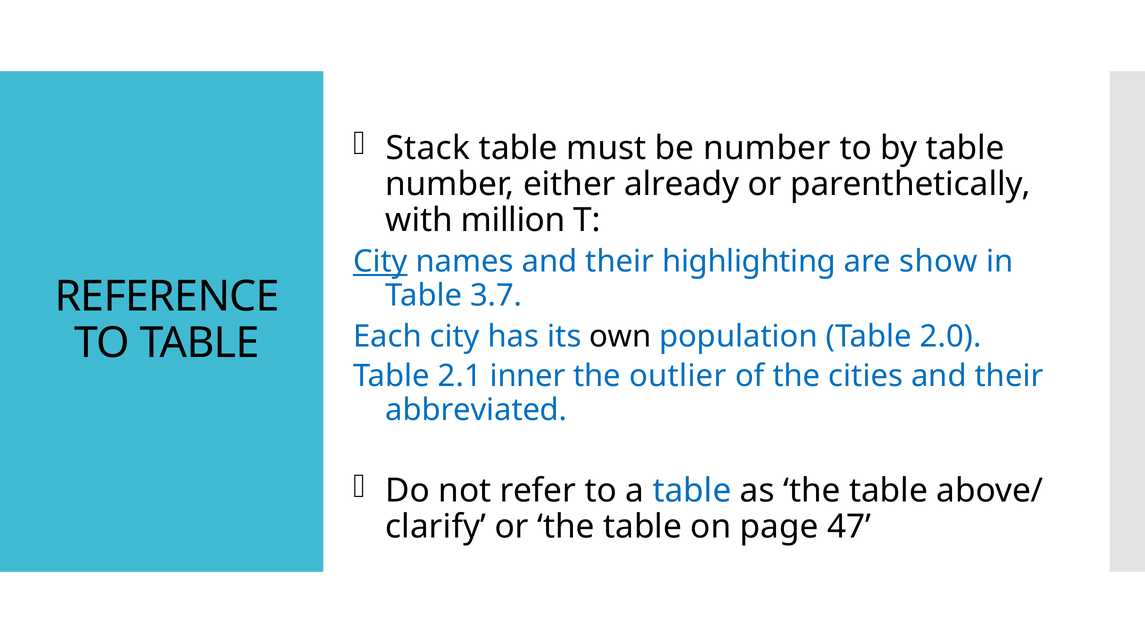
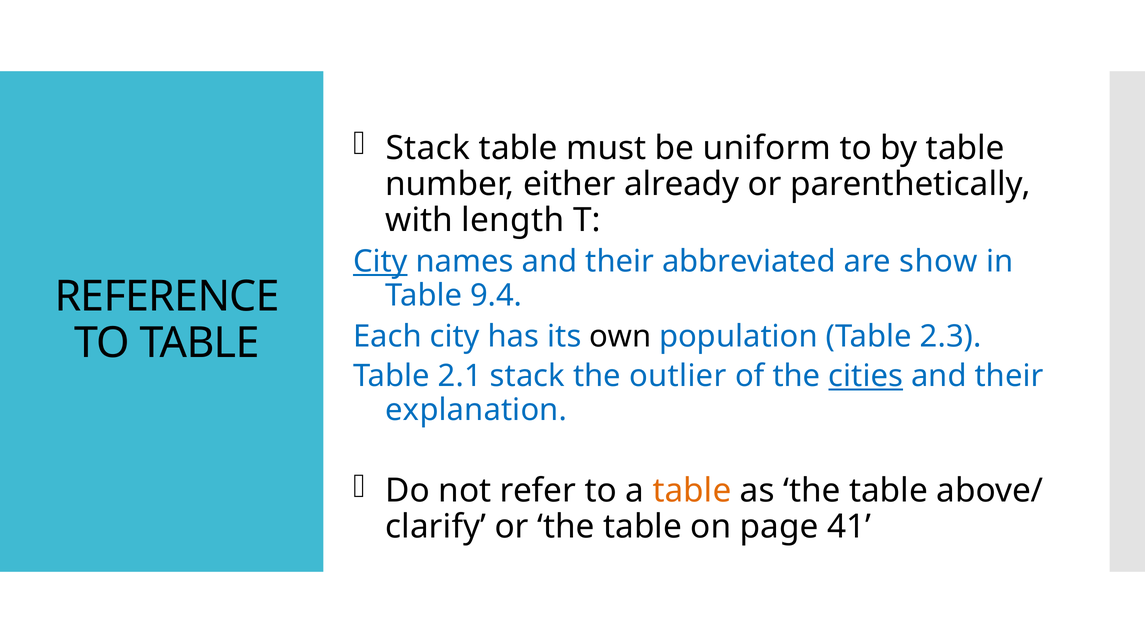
be number: number -> uniform (767, 148)
million: million -> length (513, 220)
highlighting: highlighting -> abbreviated (749, 262)
3.7: 3.7 -> 9.4 (496, 295)
2.0: 2.0 -> 2.3 (951, 337)
2.1 inner: inner -> stack (527, 376)
cities underline: none -> present (866, 376)
abbreviated: abbreviated -> explanation (476, 410)
table colour: blue -> orange (692, 491)
47: 47 -> 41 (849, 527)
